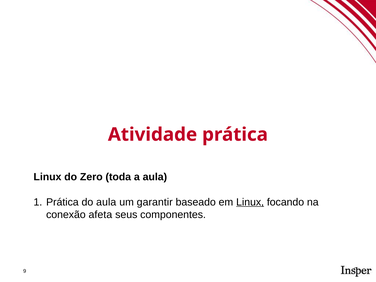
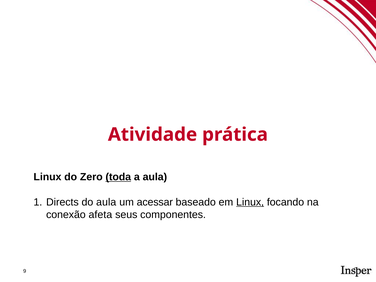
toda underline: none -> present (118, 177)
Prática: Prática -> Directs (62, 202)
garantir: garantir -> acessar (155, 202)
